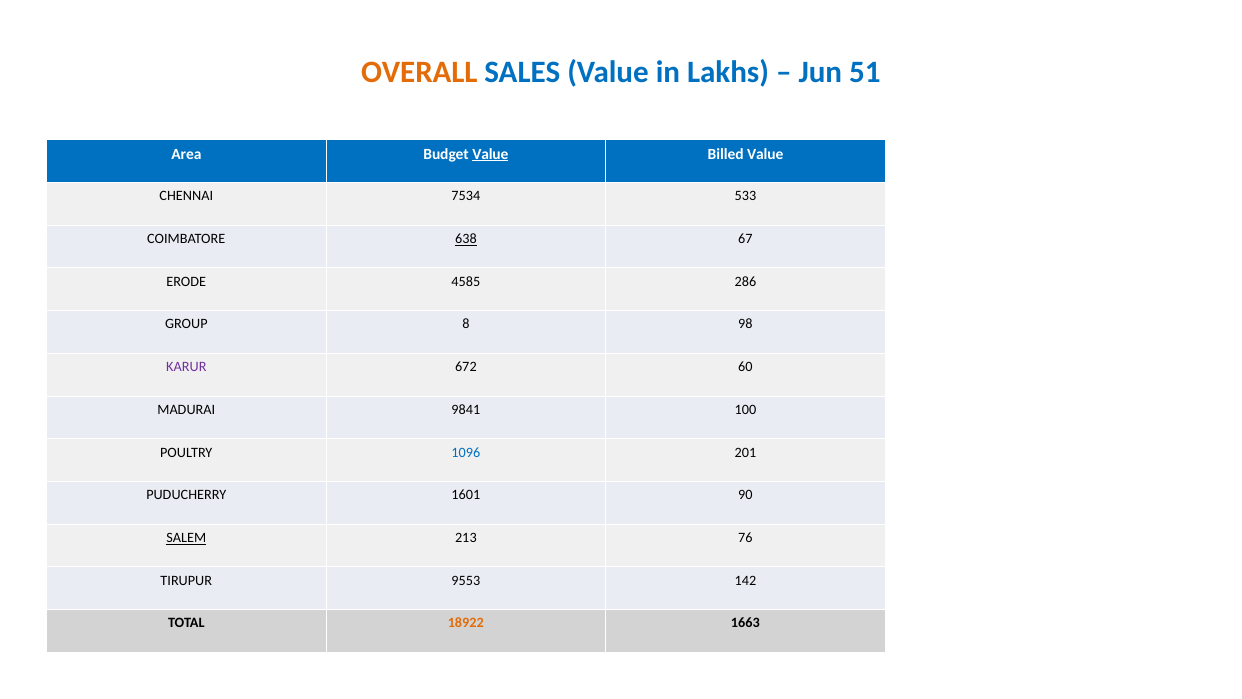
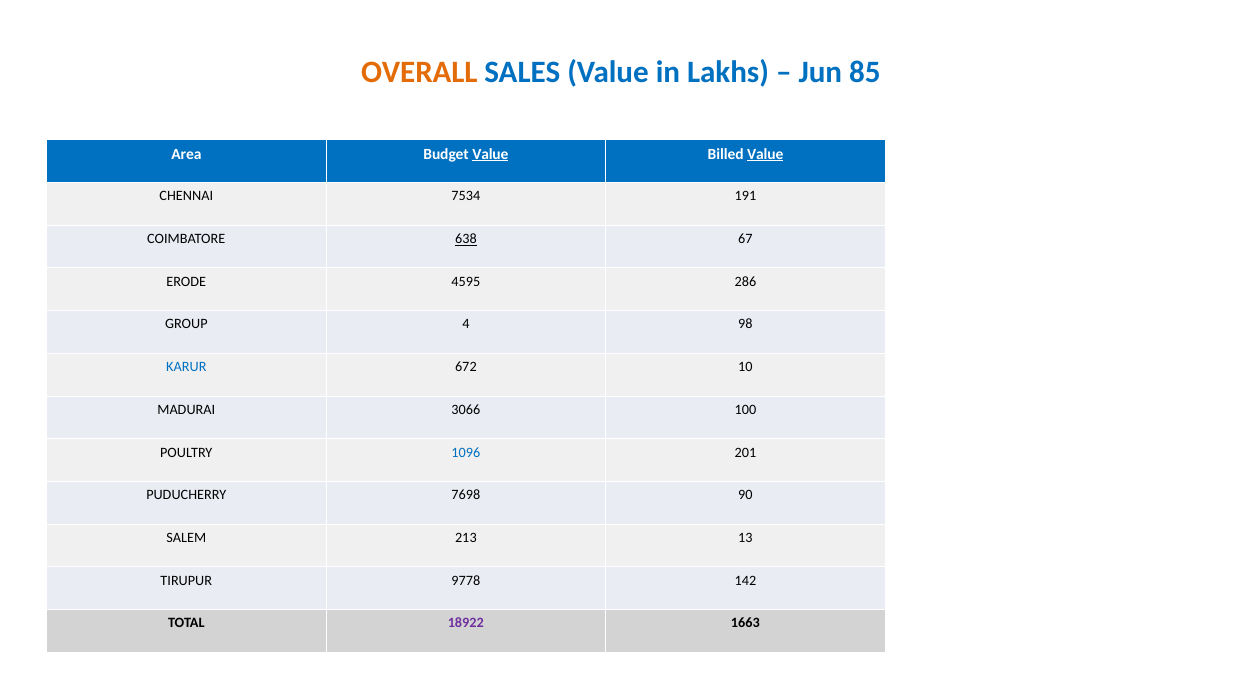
51: 51 -> 85 (865, 72)
Value underline: none -> present (765, 154)
533: 533 -> 191 (745, 196)
4585: 4585 -> 4595 (466, 282)
8: 8 -> 4 (466, 324)
KARUR colour: purple -> blue (186, 367)
60: 60 -> 10 (745, 367)
9841: 9841 -> 3066 (466, 410)
1601: 1601 -> 7698 (466, 495)
SALEM underline: present -> none (186, 538)
76: 76 -> 13 (745, 538)
9553: 9553 -> 9778 (466, 580)
18922 colour: orange -> purple (466, 623)
